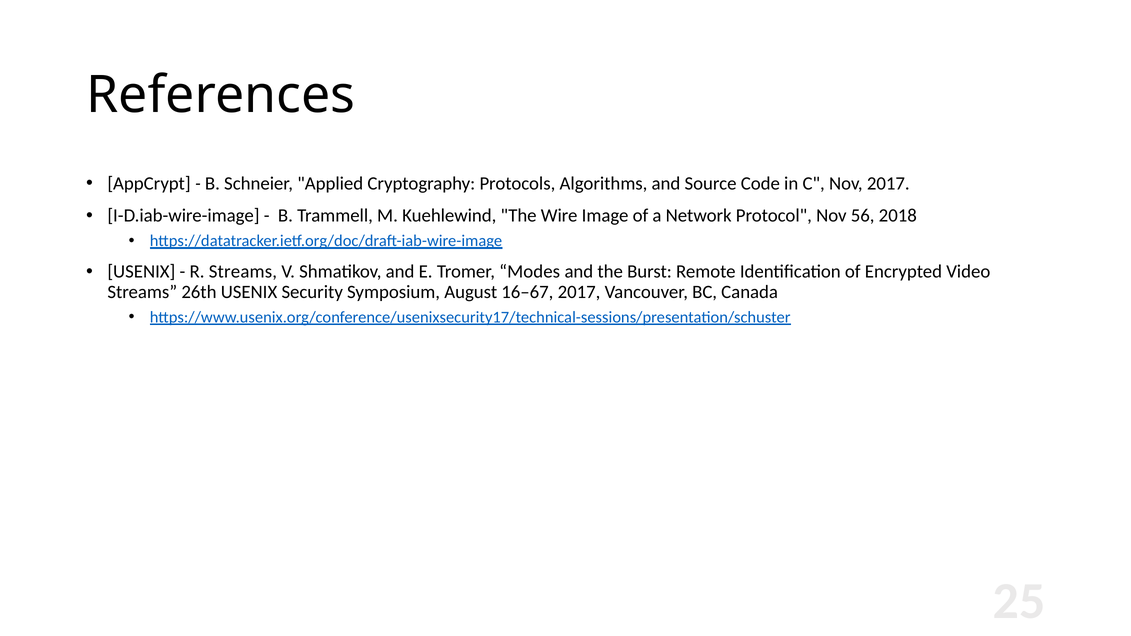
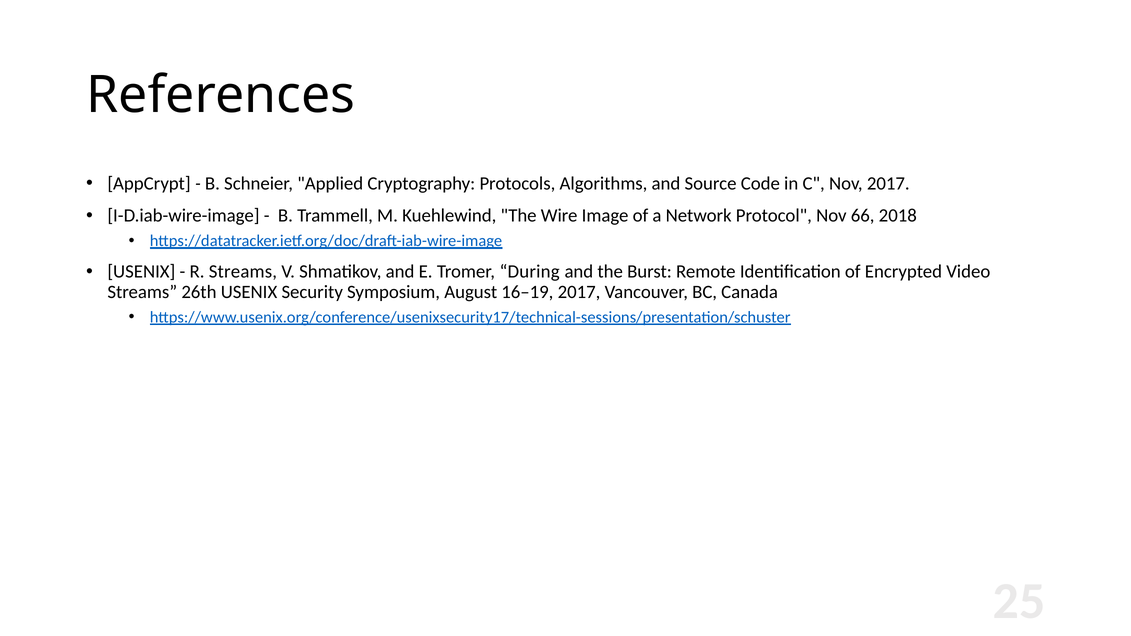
56: 56 -> 66 (863, 216)
Modes: Modes -> During (530, 272)
16–67: 16–67 -> 16–19 (527, 292)
